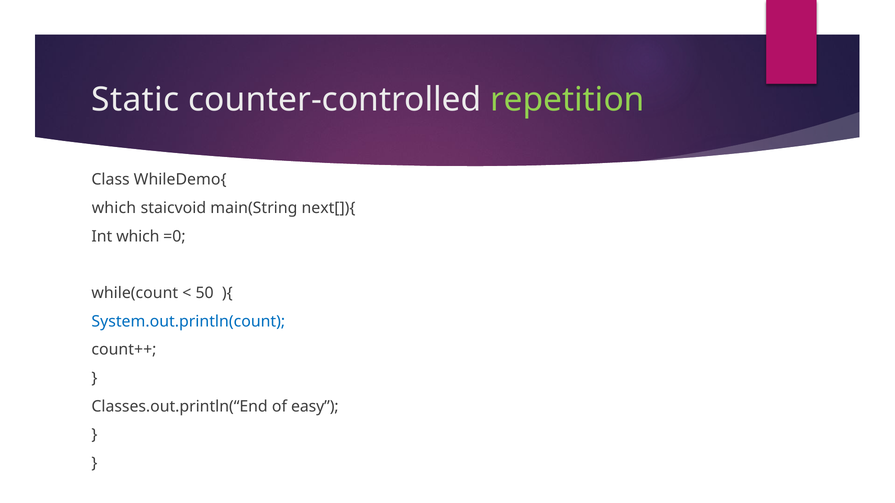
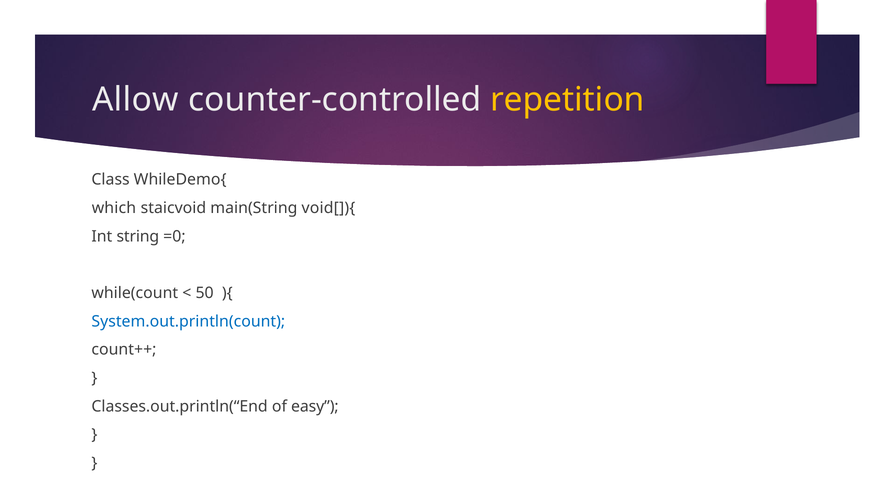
Static: Static -> Allow (135, 100)
repetition colour: light green -> yellow (567, 100)
next[]){: next[]){ -> void[]){ (328, 208)
Int which: which -> string (138, 237)
